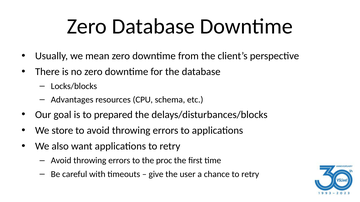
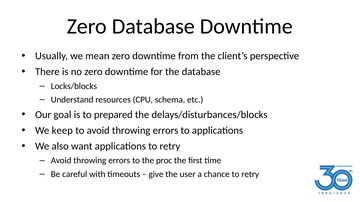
Advantages: Advantages -> Understand (72, 100)
store: store -> keep (62, 131)
